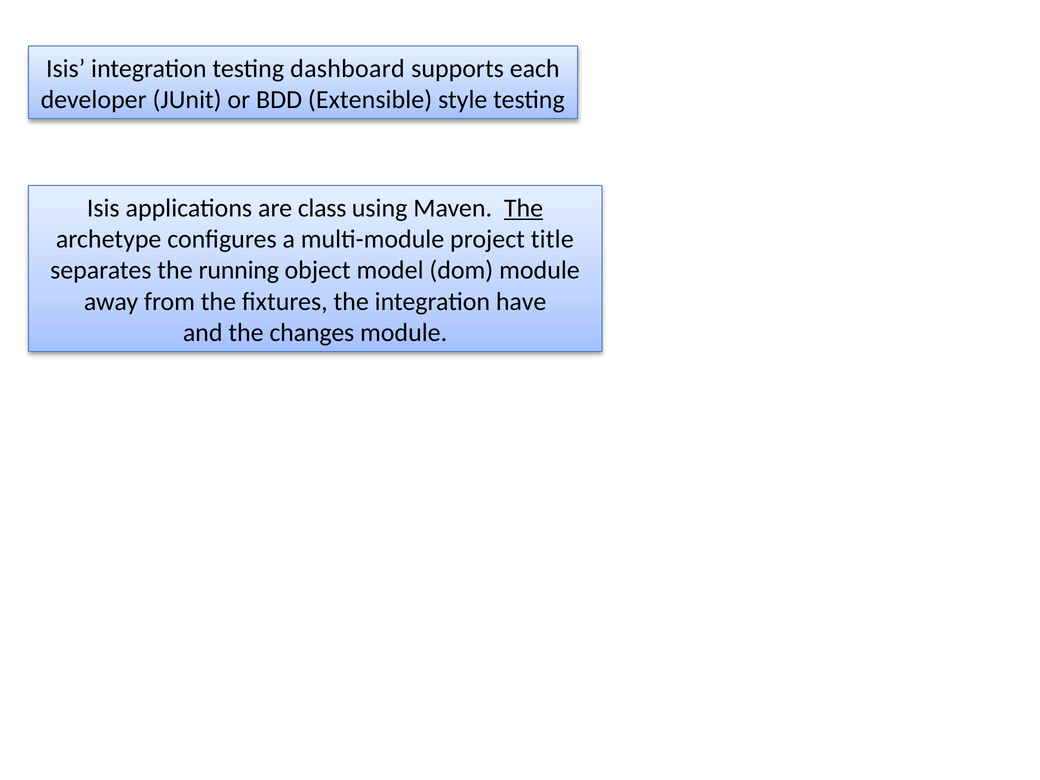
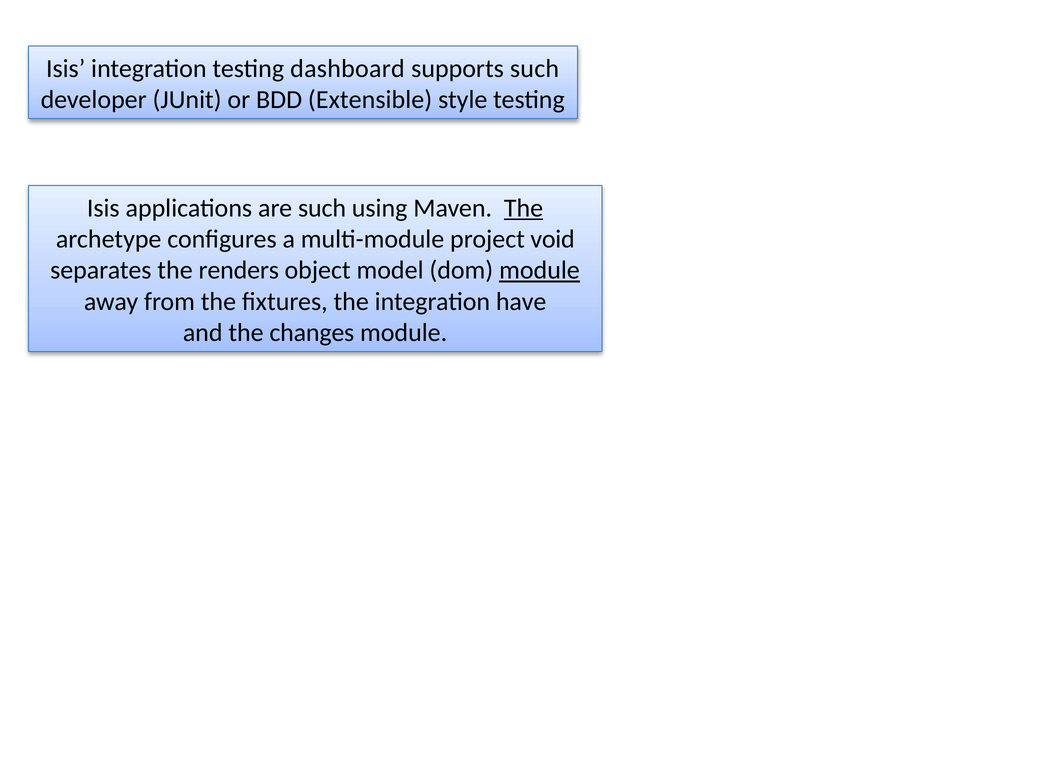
supports each: each -> such (535, 69)
are class: class -> such (322, 208)
title: title -> void (553, 239)
running: running -> renders (239, 270)
module underline: none -> present (539, 270)
